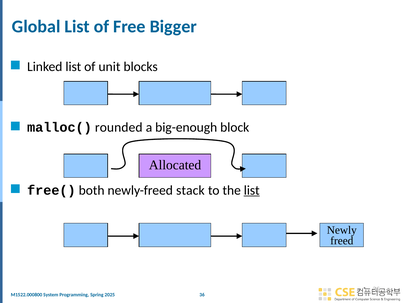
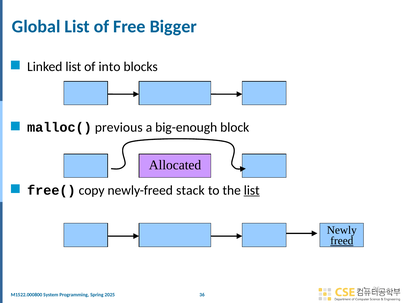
unit: unit -> into (109, 67)
rounded: rounded -> previous (119, 127)
both: both -> copy (92, 190)
freed underline: none -> present (342, 241)
